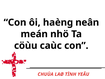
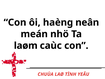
cöùu: cöùu -> laøm (26, 45)
